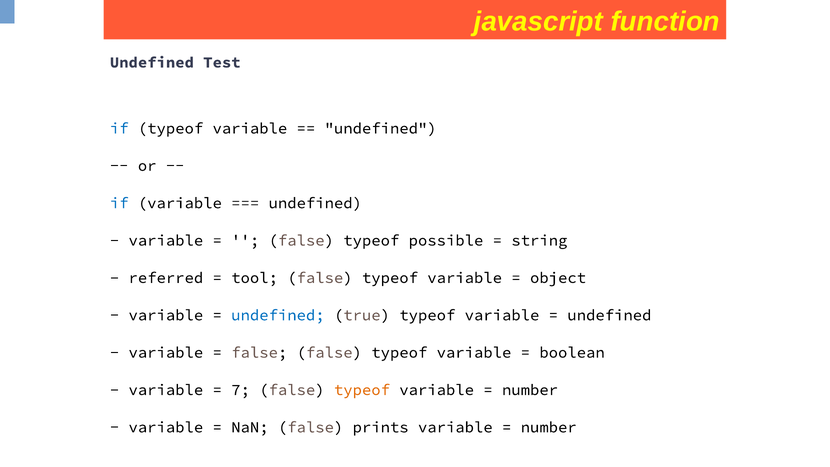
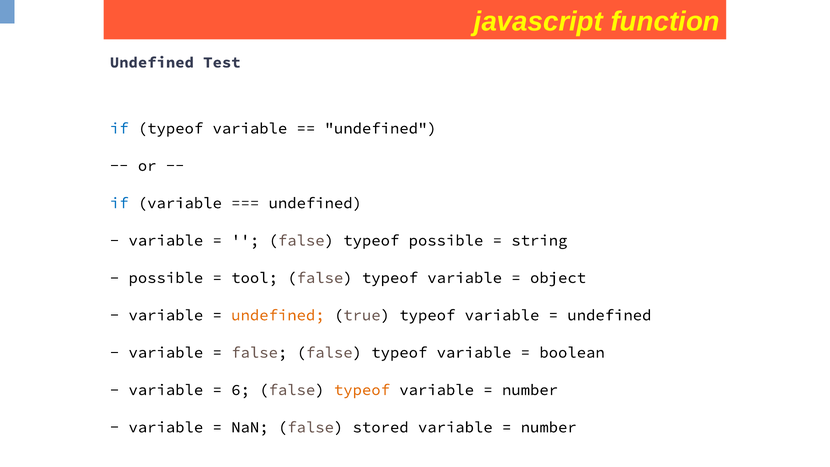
referred: referred -> possible (166, 278)
undefined colour: blue -> orange (278, 315)
7: 7 -> 6 (241, 390)
prints: prints -> stored (381, 427)
